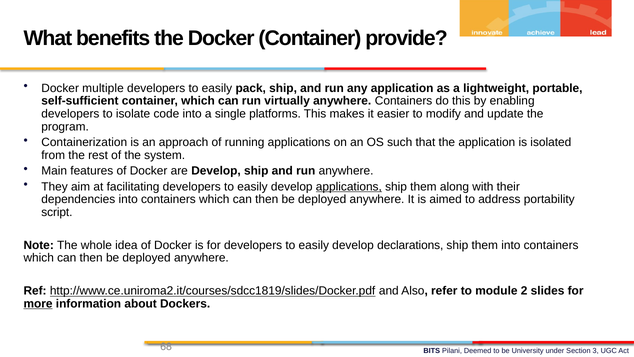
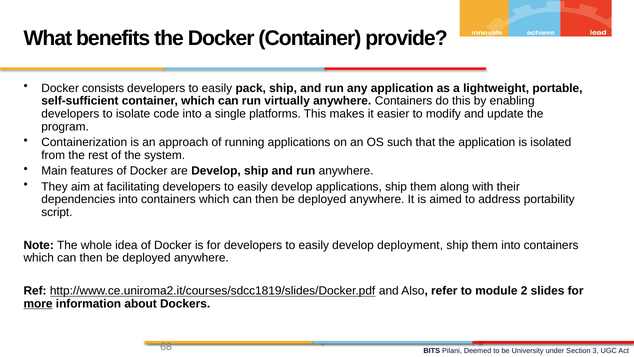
multiple: multiple -> consists (103, 88)
applications underline: present -> none (349, 186)
declarations: declarations -> deployment (410, 245)
